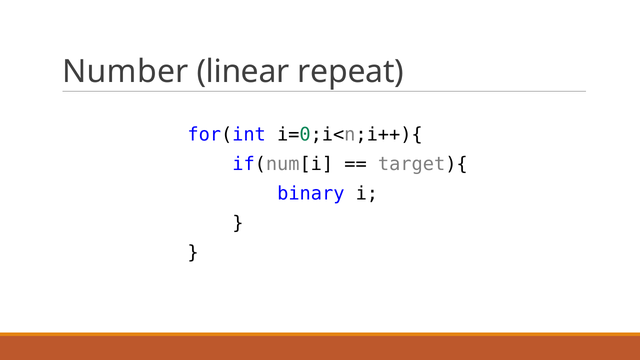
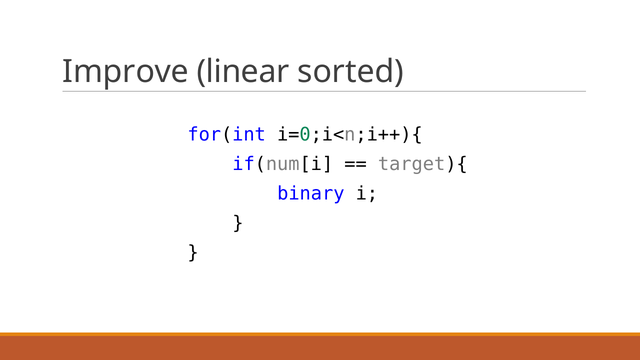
Number: Number -> Improve (126, 72)
repeat: repeat -> sorted (351, 72)
